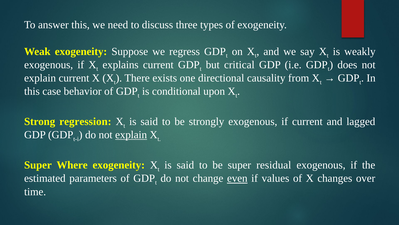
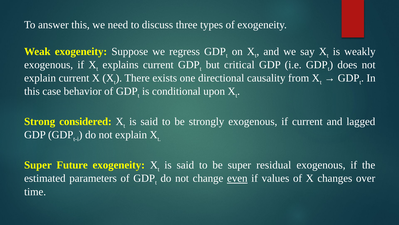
regression: regression -> considered (85, 121)
explain underline: present -> none (131, 135)
Where: Where -> Future (72, 165)
